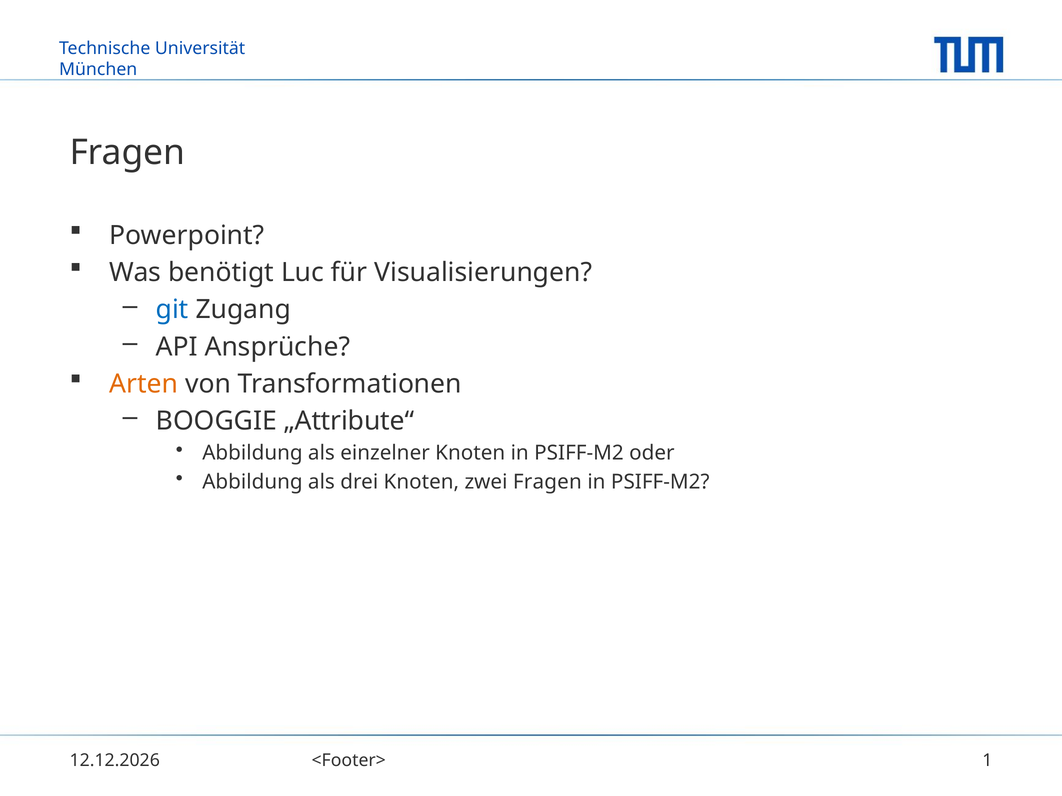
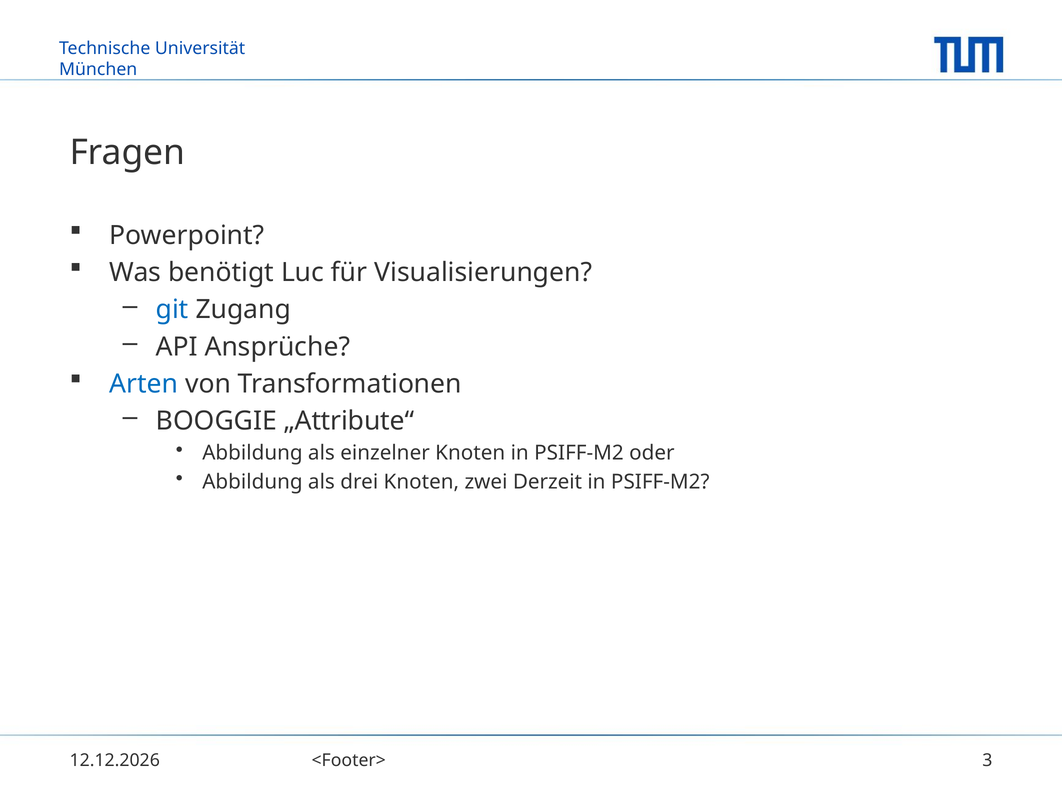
Arten colour: orange -> blue (144, 384)
zwei Fragen: Fragen -> Derzeit (547, 482)
1: 1 -> 3 (987, 761)
